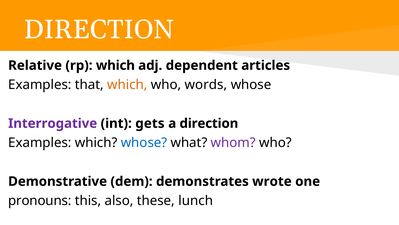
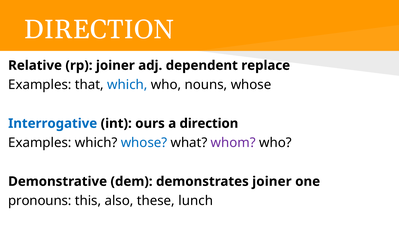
rp which: which -> joiner (115, 65)
articles: articles -> replace (266, 65)
which colour: orange -> blue (127, 85)
words: words -> nouns (206, 85)
Interrogative colour: purple -> blue (53, 123)
gets: gets -> ours (150, 123)
demonstrates wrote: wrote -> joiner (272, 181)
